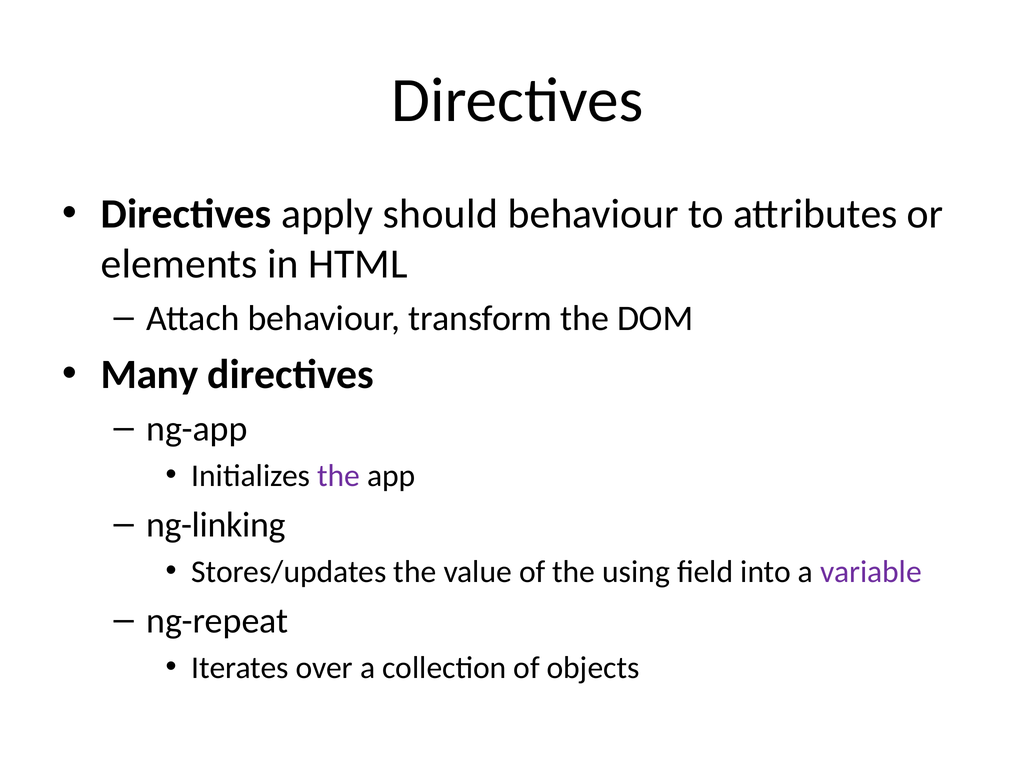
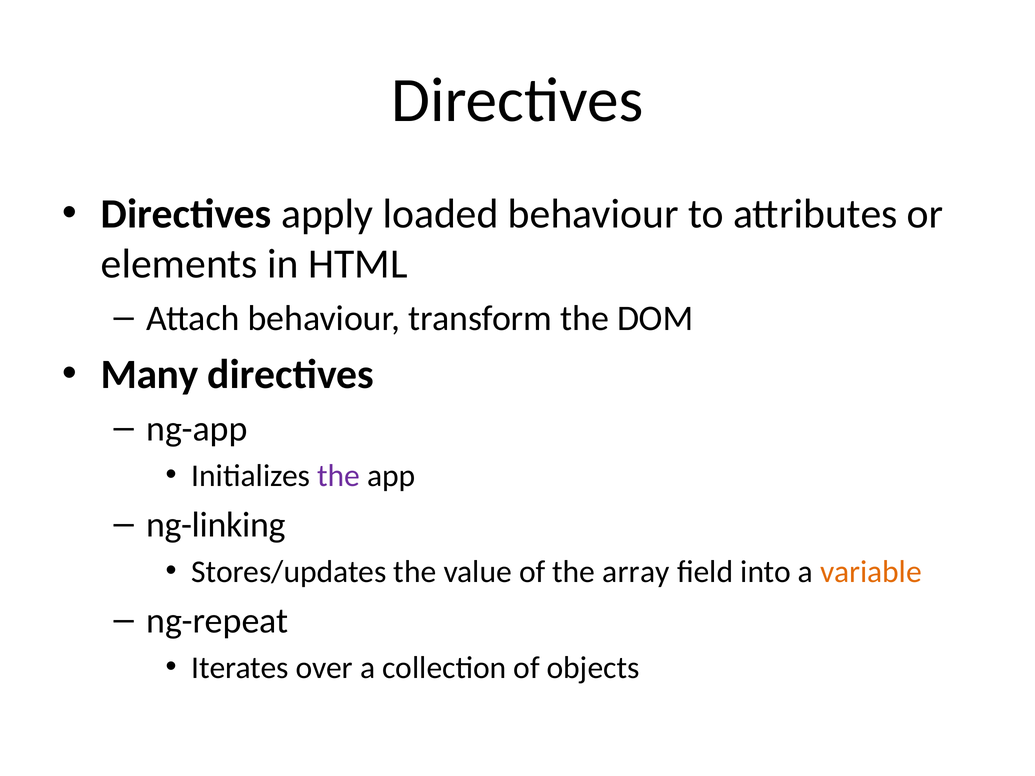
should: should -> loaded (441, 214)
using: using -> array (636, 572)
variable colour: purple -> orange (871, 572)
